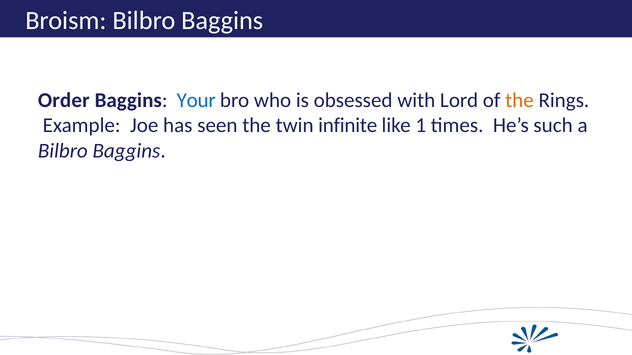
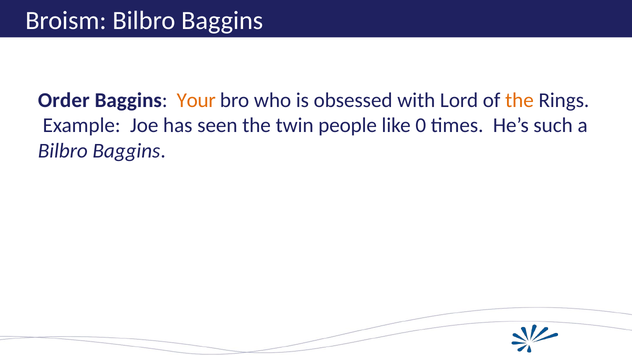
Your colour: blue -> orange (196, 100)
infinite: infinite -> people (348, 126)
1: 1 -> 0 (421, 126)
